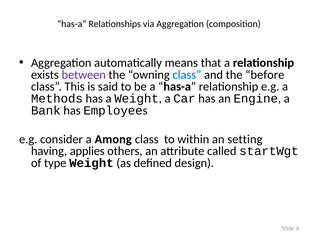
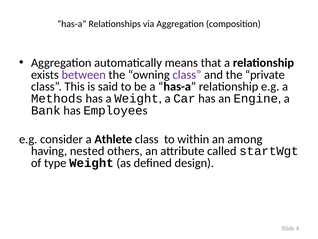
class colour: blue -> purple (187, 75)
before: before -> private (265, 75)
Among: Among -> Athlete (113, 139)
setting: setting -> among (245, 139)
applies: applies -> nested (87, 151)
